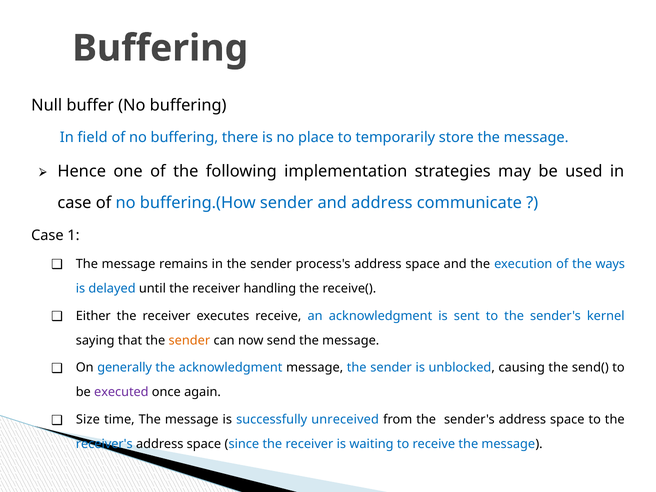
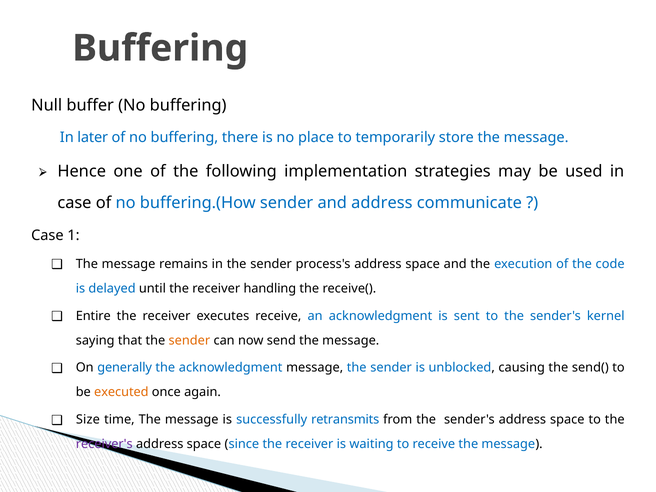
field: field -> later (93, 137)
ways: ways -> code (610, 264)
Either: Either -> Entire (93, 316)
executed colour: purple -> orange (121, 392)
unreceived: unreceived -> retransmits (345, 420)
receiver's colour: blue -> purple (104, 444)
